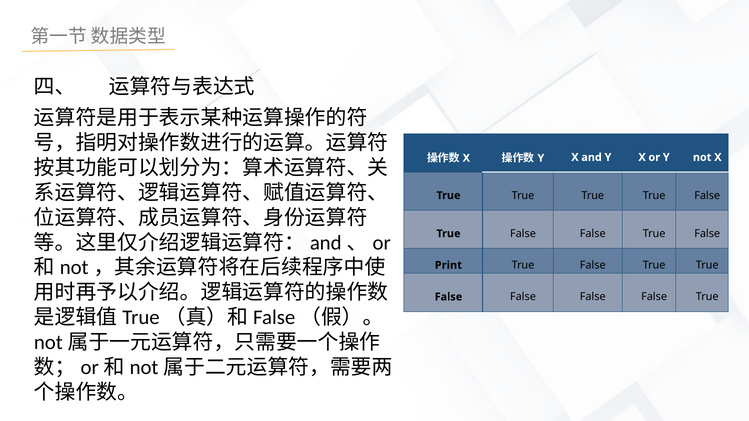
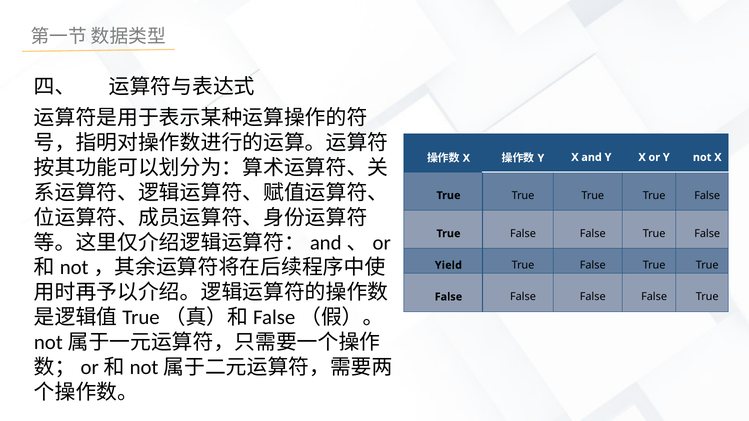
Print: Print -> Yield (448, 265)
